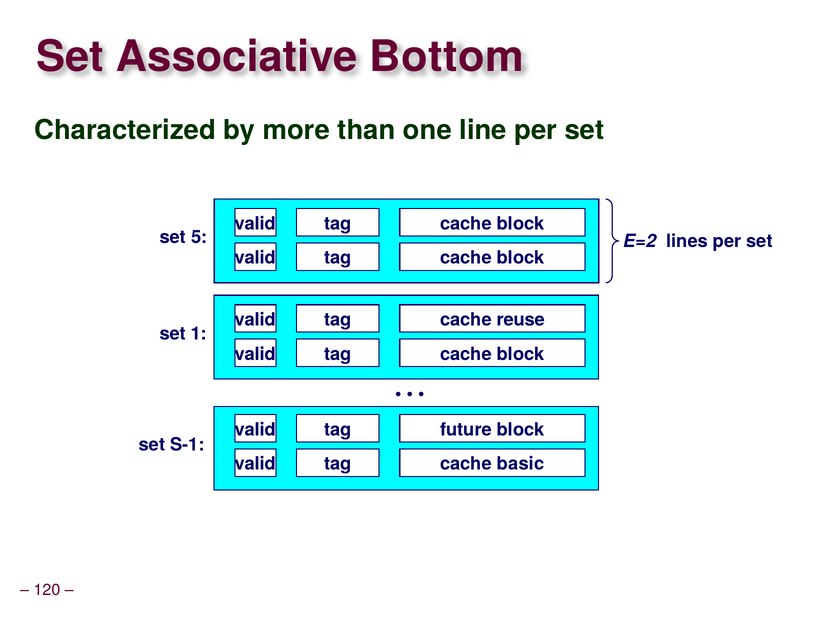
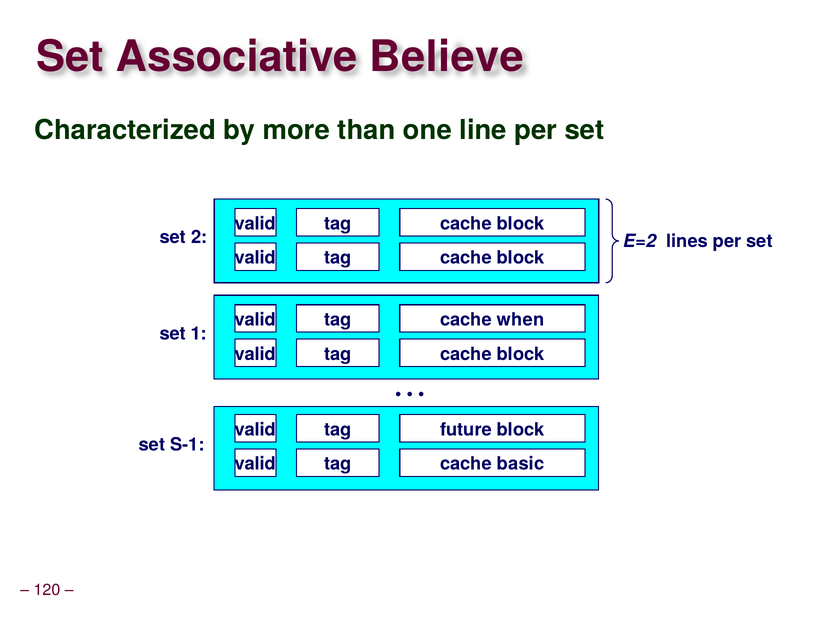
Bottom: Bottom -> Believe (447, 57)
5: 5 -> 2 (199, 237)
reuse: reuse -> when (521, 320)
